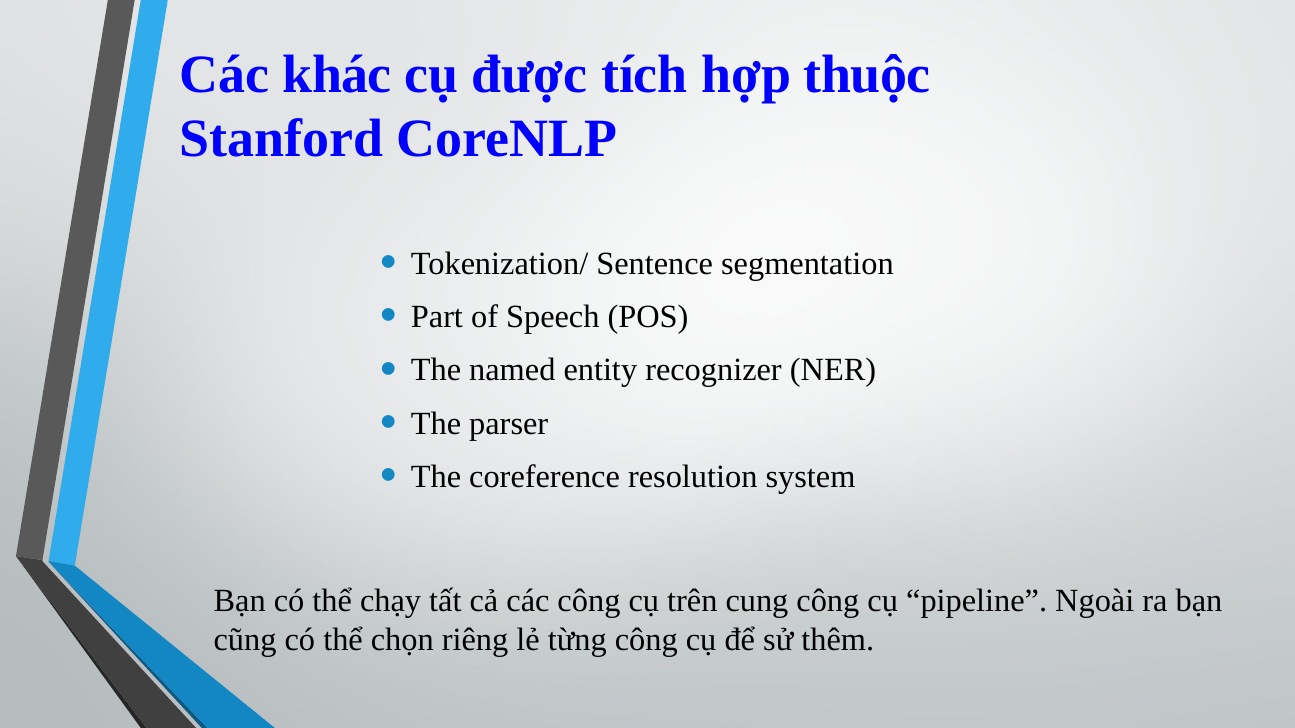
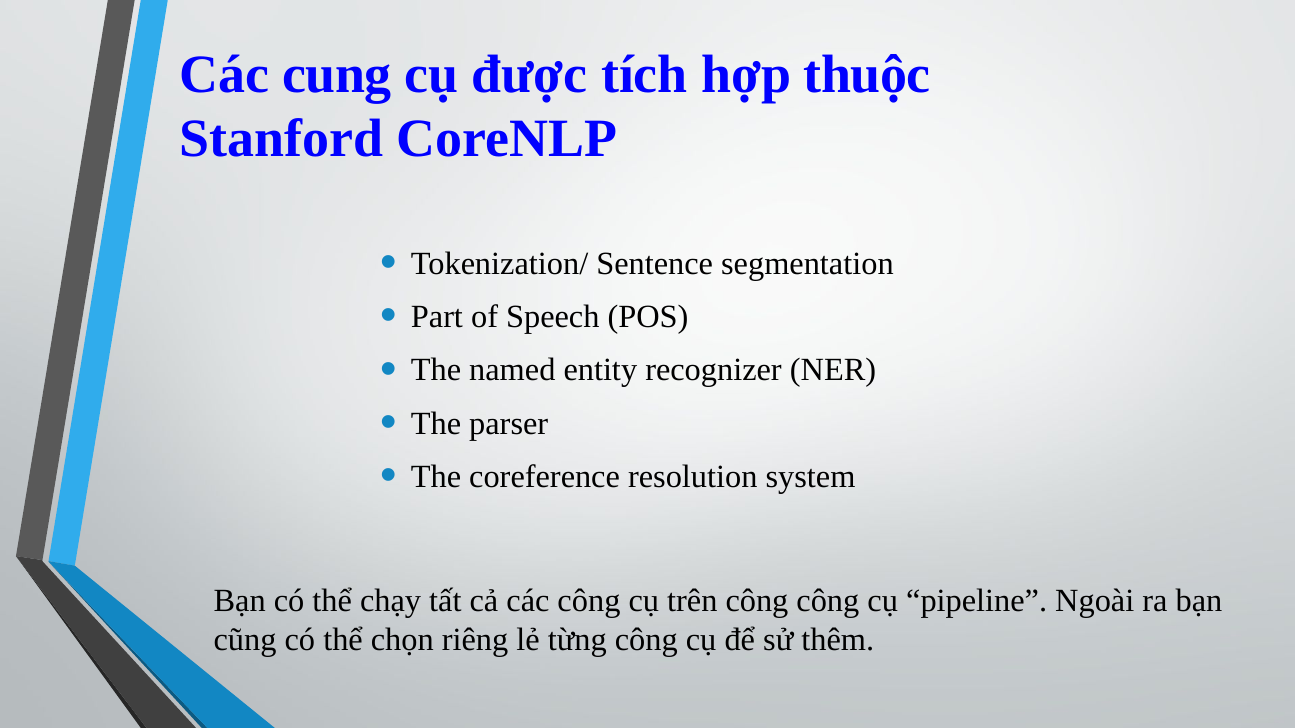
khác: khác -> cung (337, 74)
trên cung: cung -> công (757, 601)
